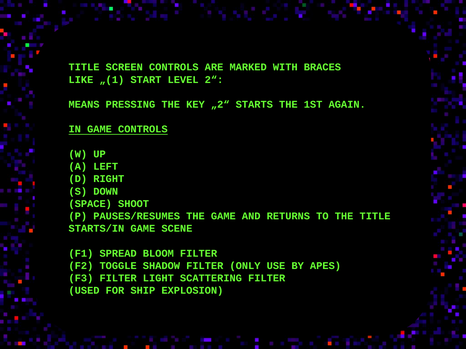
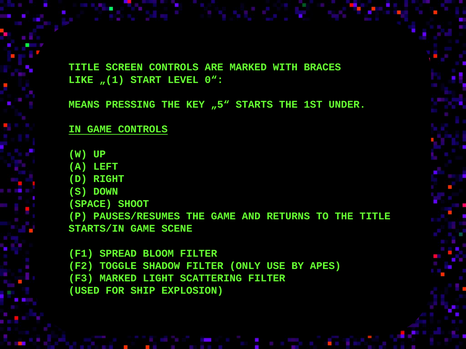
2“: 2“ -> 0“ (214, 80)
„2“: „2“ -> „5“ (220, 105)
AGAIN: AGAIN -> UNDER (347, 105)
F3 FILTER: FILTER -> MARKED (118, 278)
